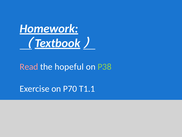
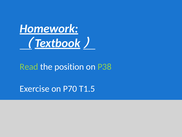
Read colour: pink -> light green (29, 67)
hopeful: hopeful -> position (69, 67)
T1.1: T1.1 -> T1.5 (87, 88)
